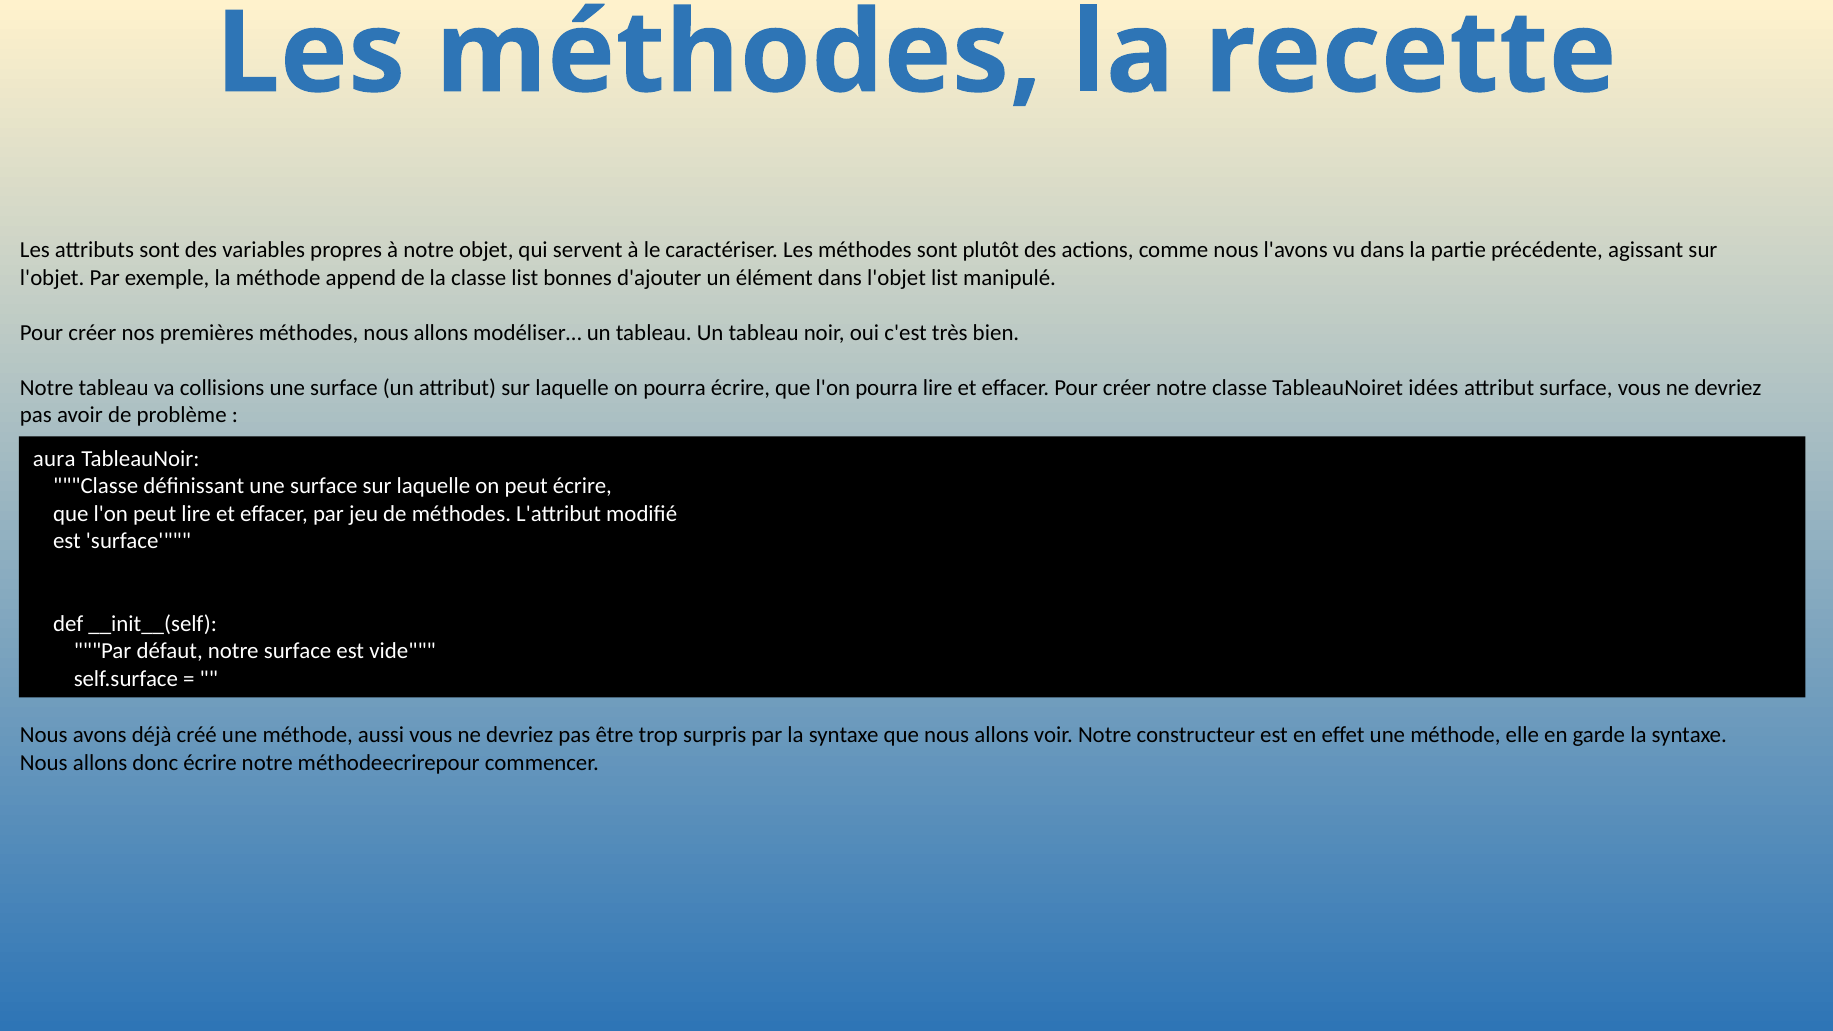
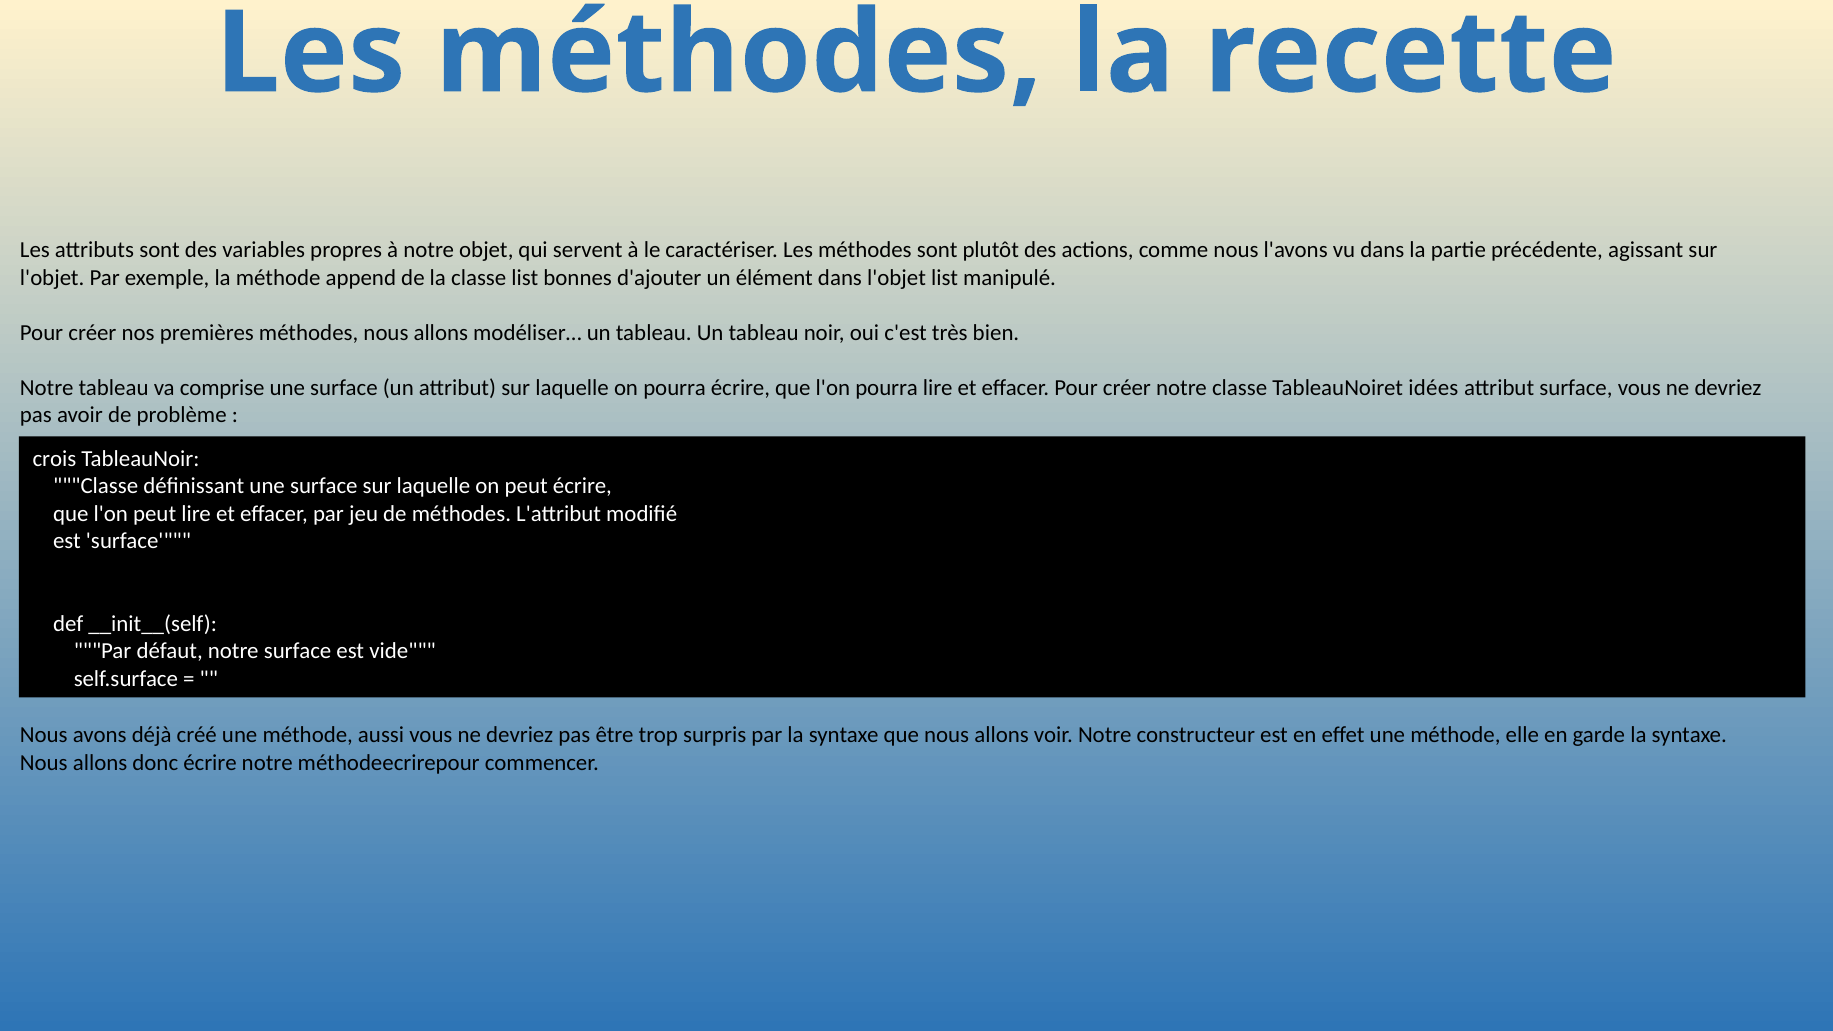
collisions: collisions -> comprise (222, 388)
aura: aura -> crois (54, 459)
